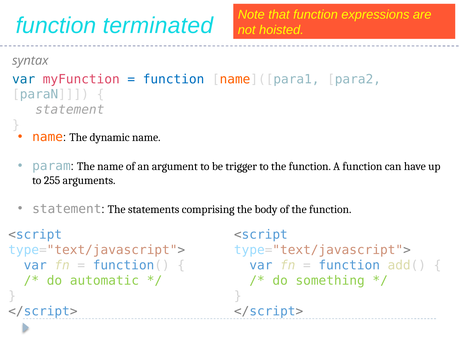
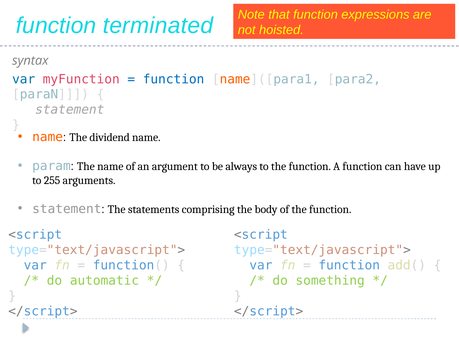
dynamic: dynamic -> dividend (110, 137)
trigger: trigger -> always (241, 167)
